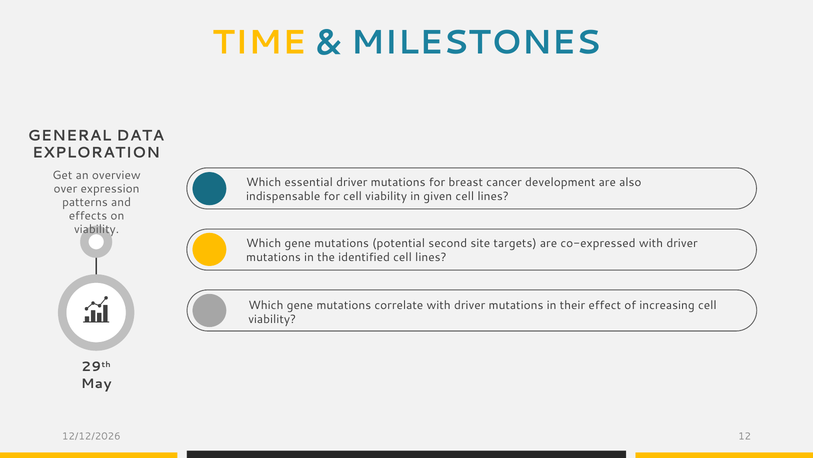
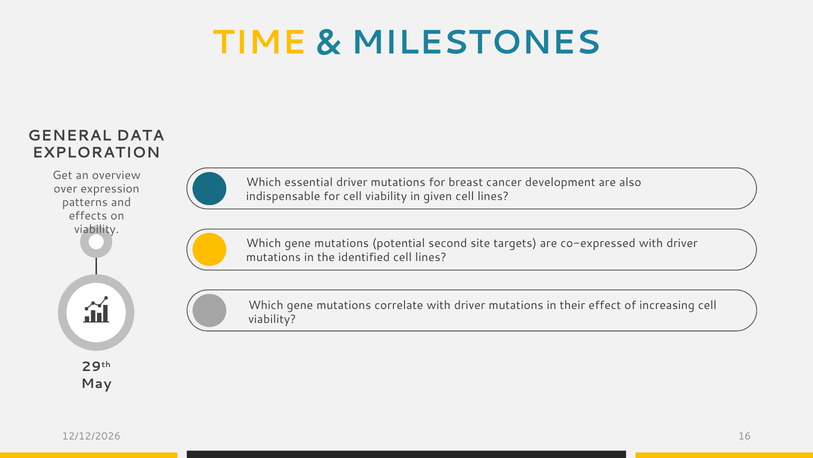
12: 12 -> 16 (745, 436)
